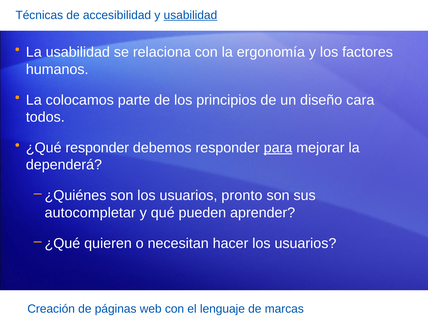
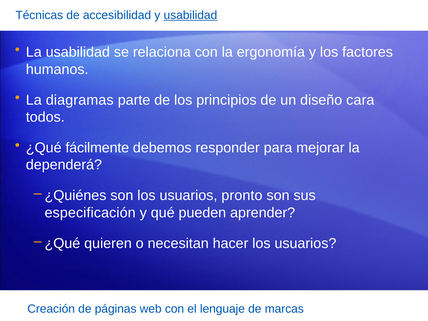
colocamos: colocamos -> diagramas (80, 100)
¿Qué responder: responder -> fácilmente (97, 148)
para underline: present -> none (278, 148)
autocompletar: autocompletar -> especificación (90, 213)
